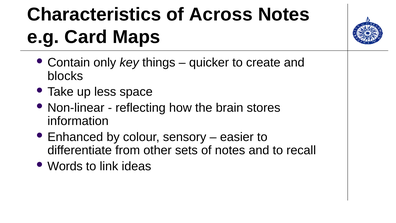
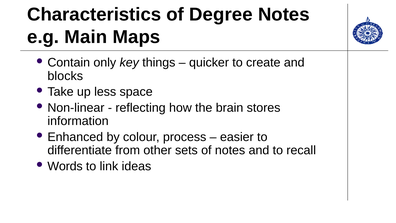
Across: Across -> Degree (221, 15)
Card: Card -> Main (86, 37)
sensory: sensory -> process (185, 137)
